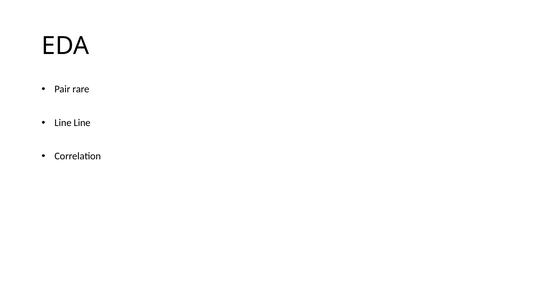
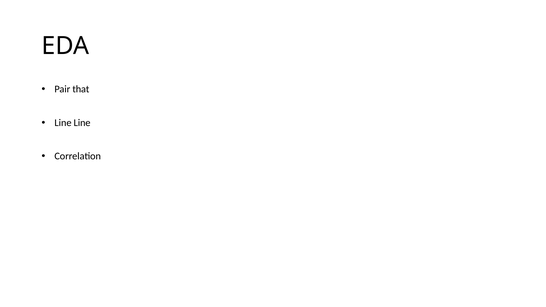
rare: rare -> that (81, 89)
